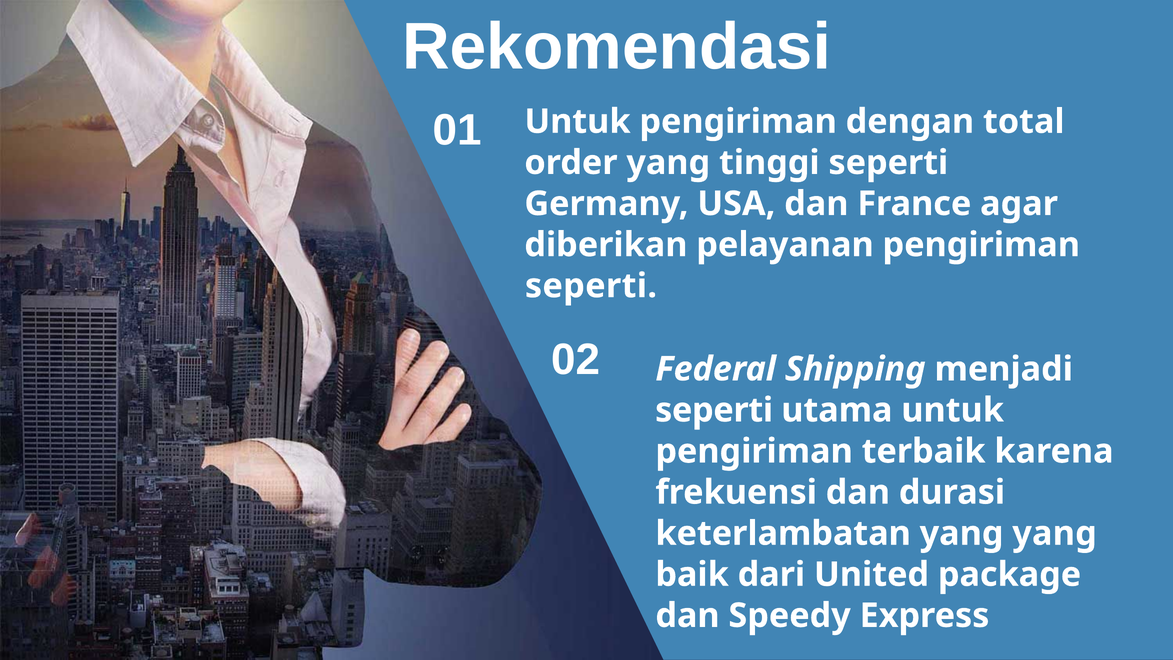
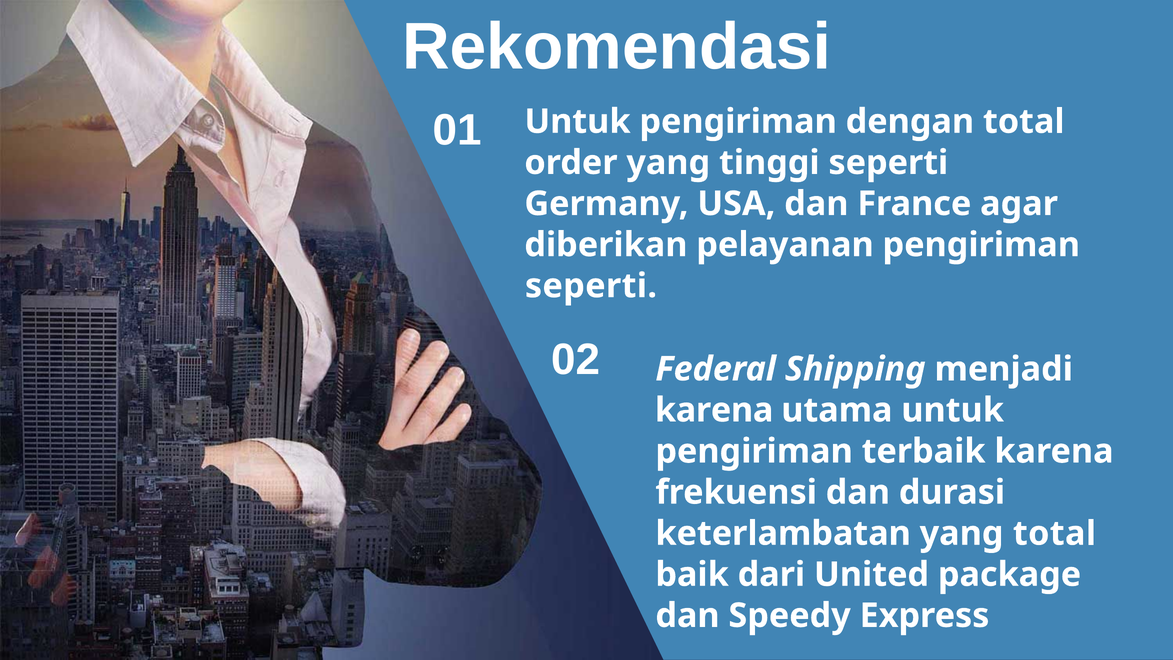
seperti: seperti -> karena (714, 410)
yang yang: yang -> total (1054, 533)
